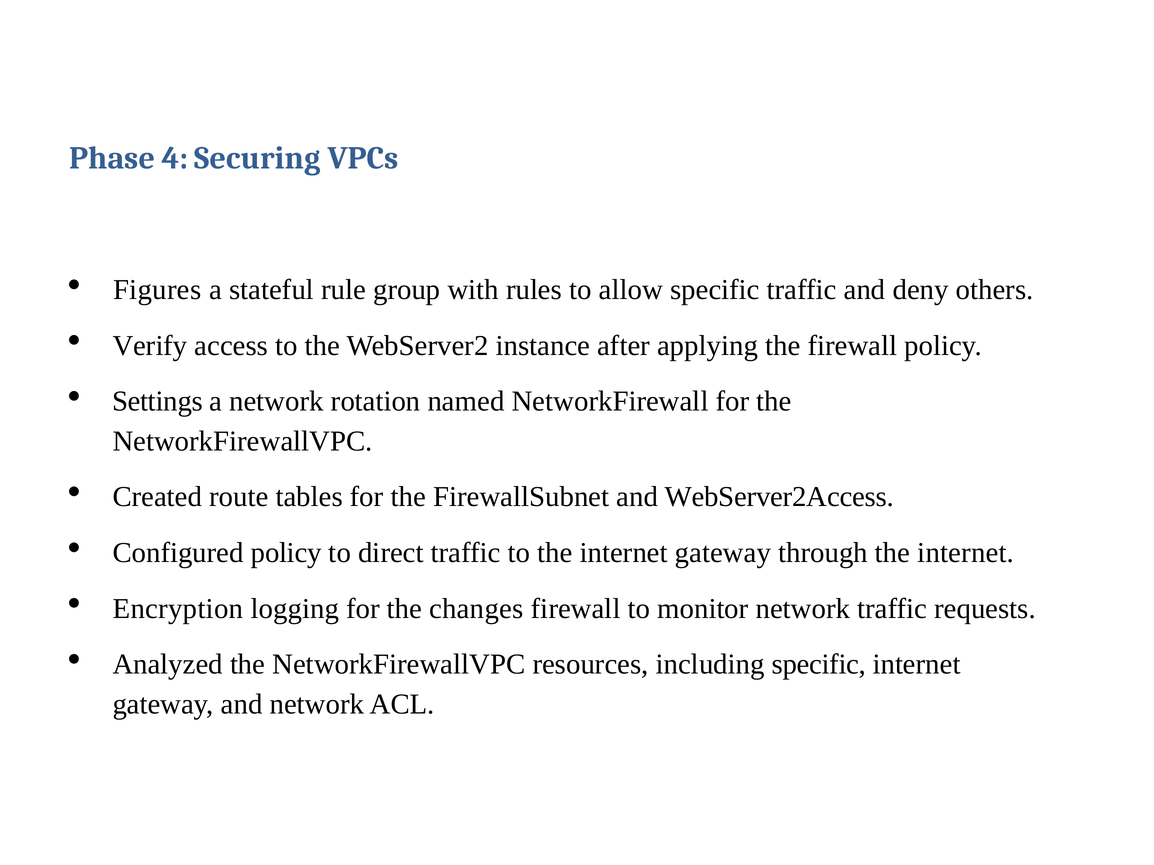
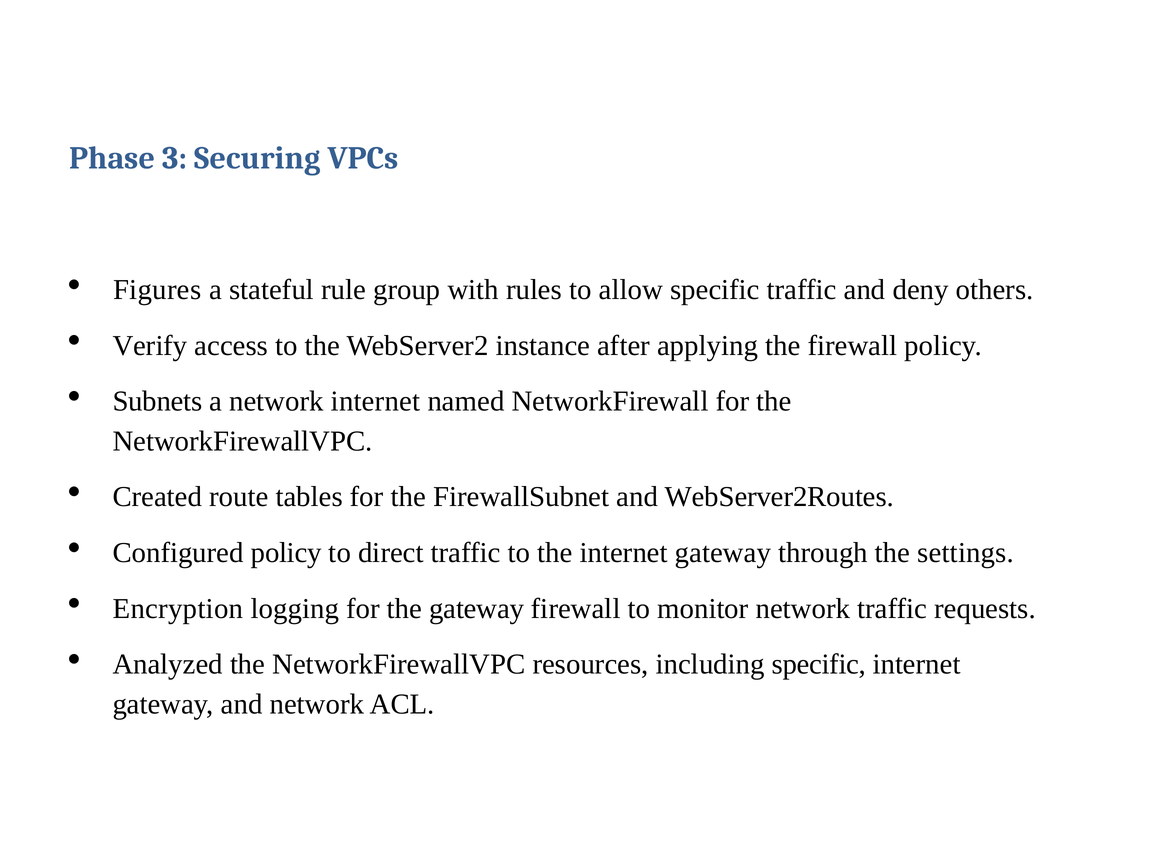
4: 4 -> 3 (175, 158)
Settings: Settings -> Subnets (157, 402)
network rotation: rotation -> internet (376, 402)
WebServer2Access: WebServer2Access -> WebServer2Routes (779, 497)
through the internet: internet -> settings (966, 553)
the changes: changes -> gateway (477, 609)
